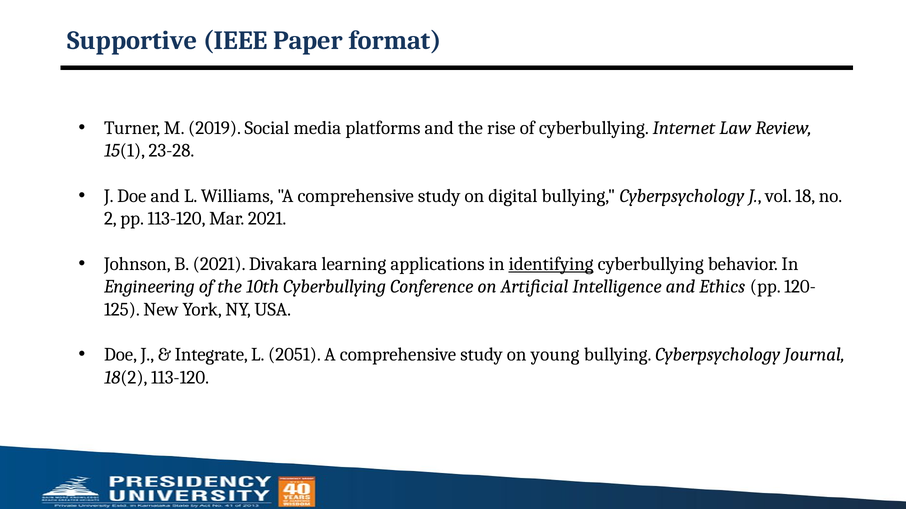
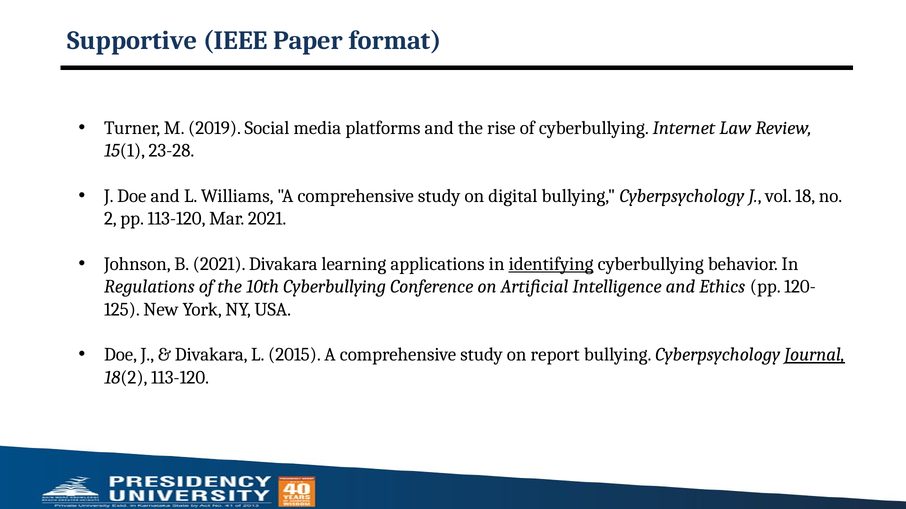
Engineering: Engineering -> Regulations (149, 287)
Integrate: Integrate -> Divakara (211, 355)
2051: 2051 -> 2015 (294, 355)
young: young -> report (555, 355)
Journal underline: none -> present (815, 355)
